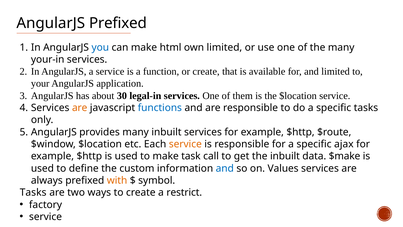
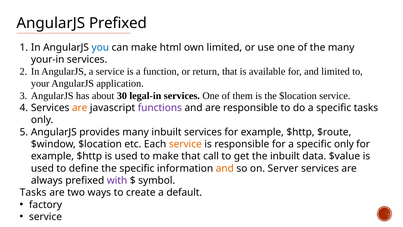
or create: create -> return (206, 71)
functions colour: blue -> purple (160, 108)
specific ajax: ajax -> only (344, 144)
make task: task -> that (191, 156)
$make: $make -> $value (344, 156)
the custom: custom -> specific (137, 168)
and colour: blue -> orange (225, 168)
Values: Values -> Server (283, 168)
with colour: orange -> purple (117, 180)
restrict: restrict -> default (184, 192)
